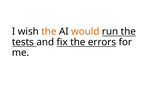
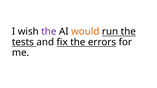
the colour: orange -> purple (49, 32)
